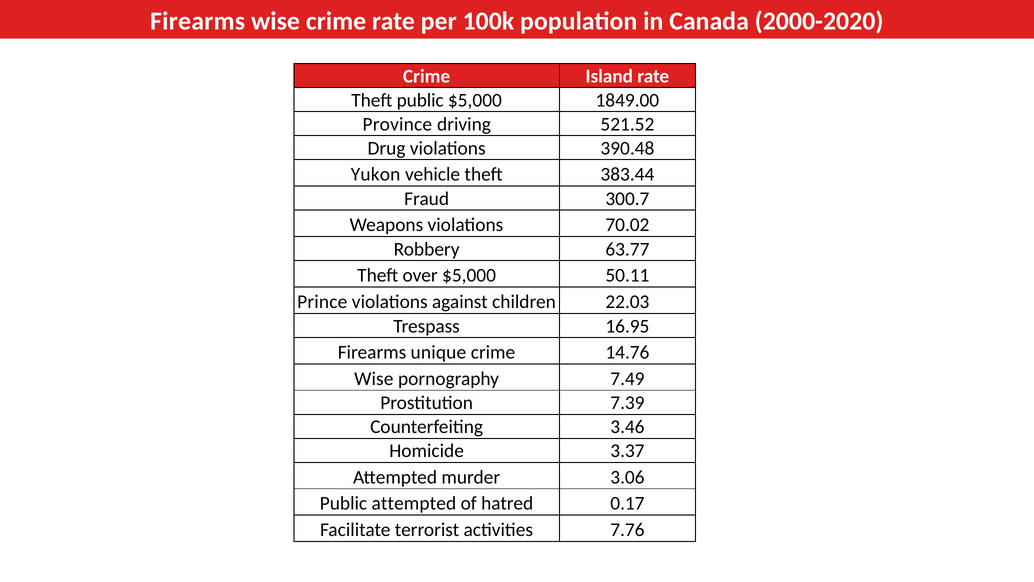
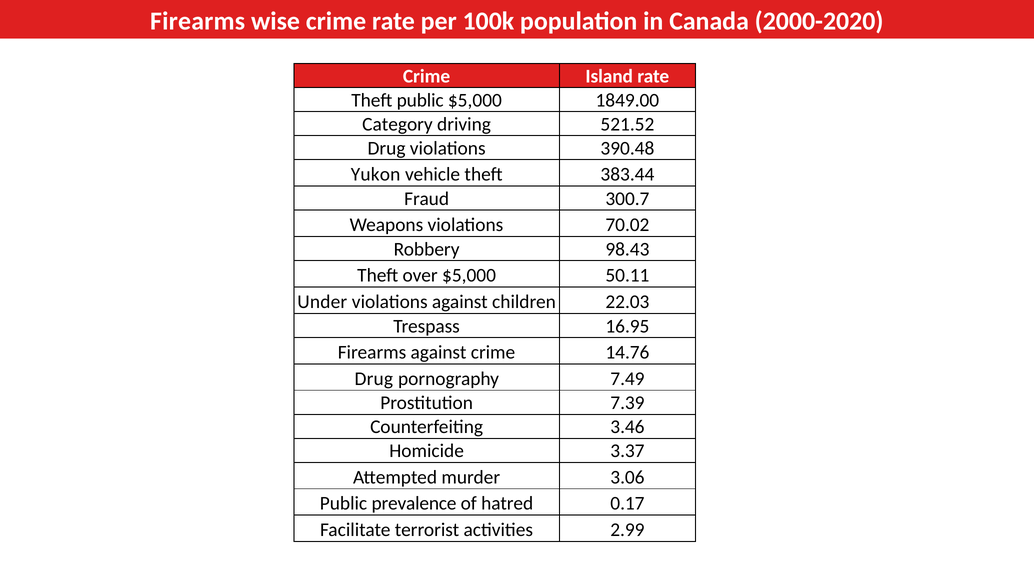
Province: Province -> Category (397, 124)
63.77: 63.77 -> 98.43 (627, 249)
Prince: Prince -> Under (322, 302)
Firearms unique: unique -> against (439, 352)
Wise: Wise -> Drug (374, 378)
Public attempted: attempted -> prevalence (414, 503)
7.76: 7.76 -> 2.99 (627, 530)
